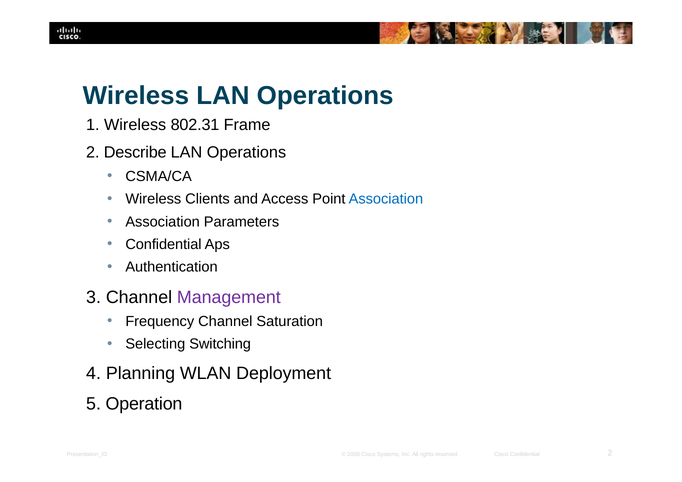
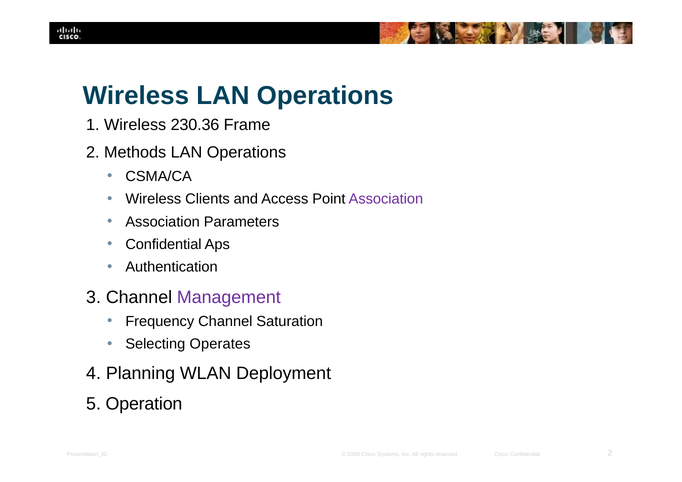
802.31: 802.31 -> 230.36 (195, 125)
Describe: Describe -> Methods (135, 153)
Association colour: blue -> purple (386, 199)
Switching: Switching -> Operates (220, 344)
